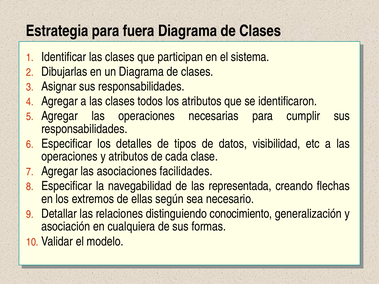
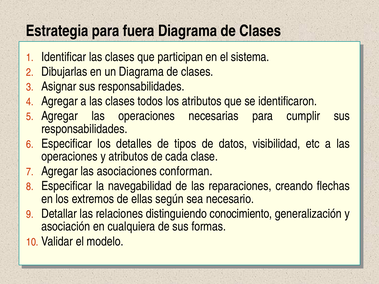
facilidades: facilidades -> conforman (186, 171)
representada: representada -> reparaciones (240, 186)
